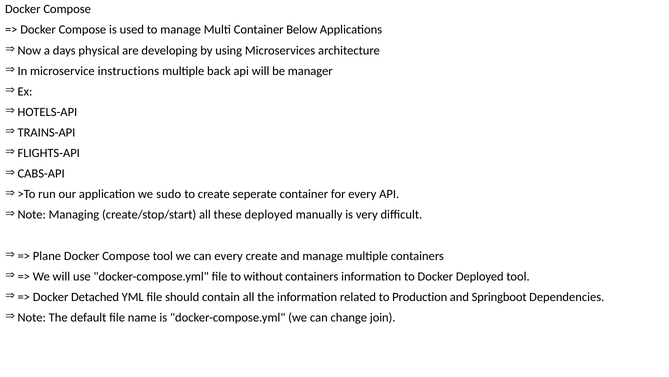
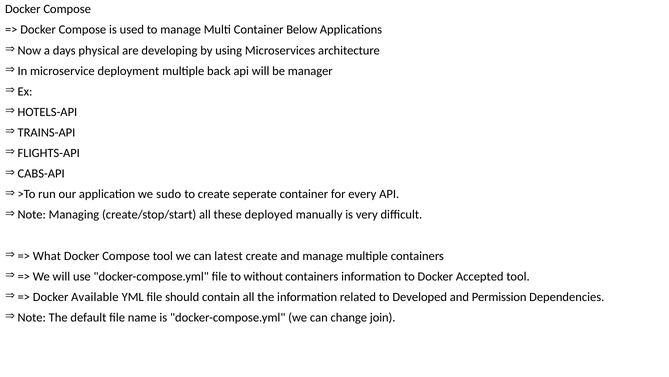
instructions: instructions -> deployment (128, 71)
Plane: Plane -> What (47, 255)
can every: every -> latest (229, 255)
Docker Deployed: Deployed -> Accepted (480, 276)
Detached: Detached -> Available (95, 297)
Production: Production -> Developed (420, 297)
Springboot: Springboot -> Permission (499, 297)
